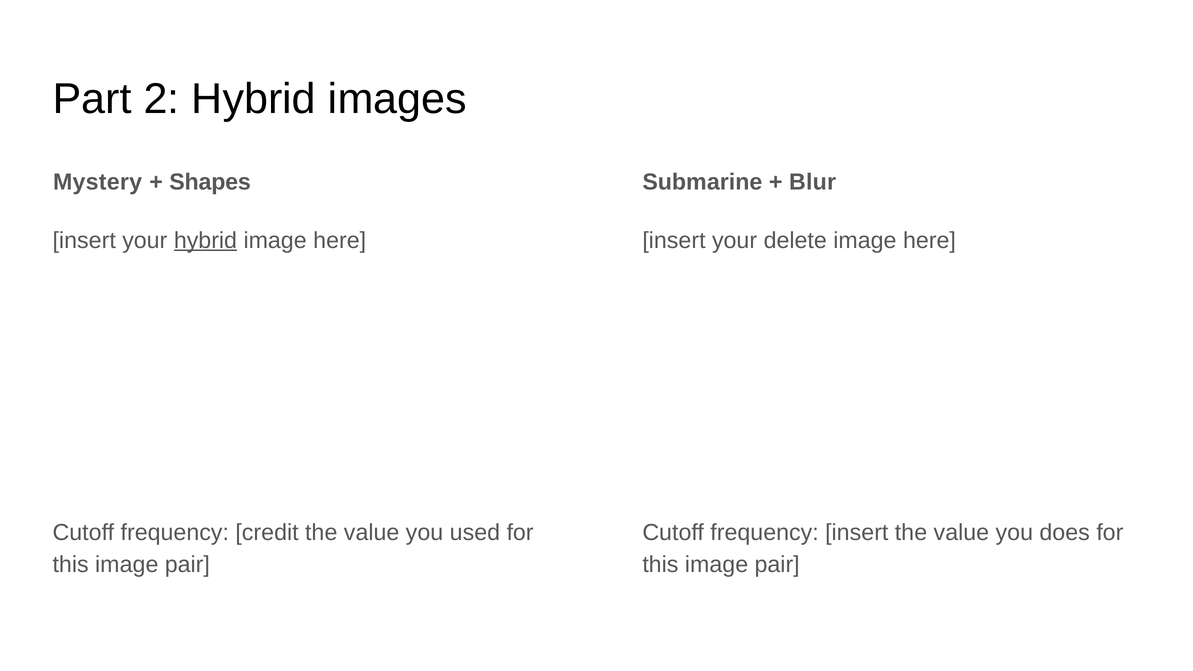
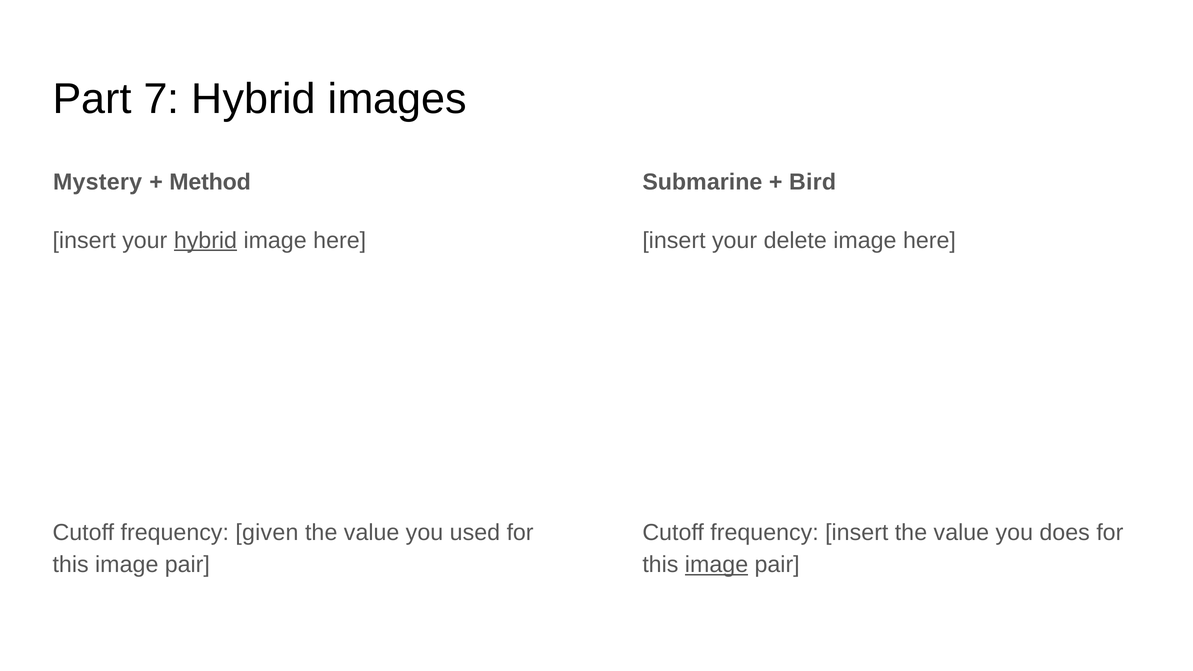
2: 2 -> 7 (161, 99)
Shapes: Shapes -> Method (210, 182)
Blur: Blur -> Bird (813, 182)
credit: credit -> given (267, 533)
image underline: none -> present (717, 565)
